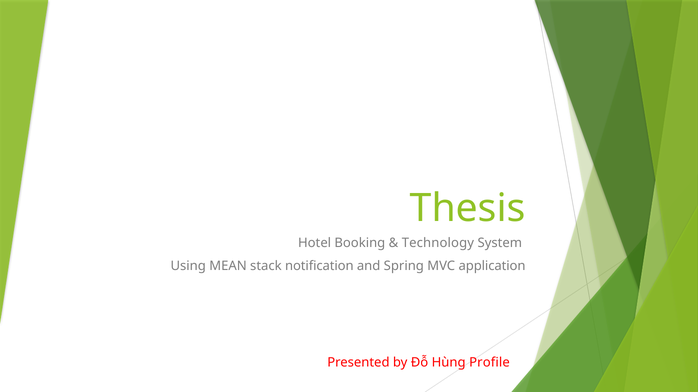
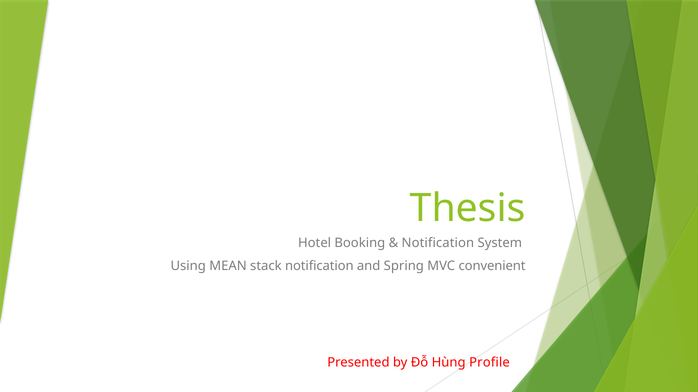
Technology: Technology -> Notification (438, 243)
application: application -> convenient (492, 266)
